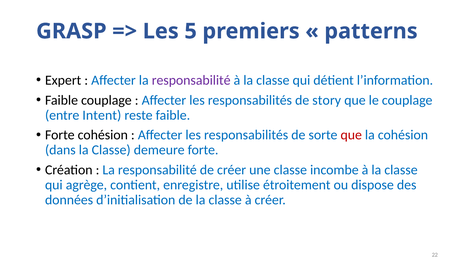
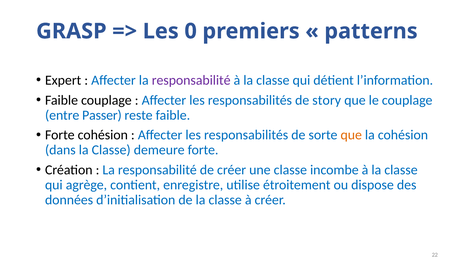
5: 5 -> 0 (191, 31)
Intent: Intent -> Passer (102, 115)
que colour: red -> orange (351, 135)
